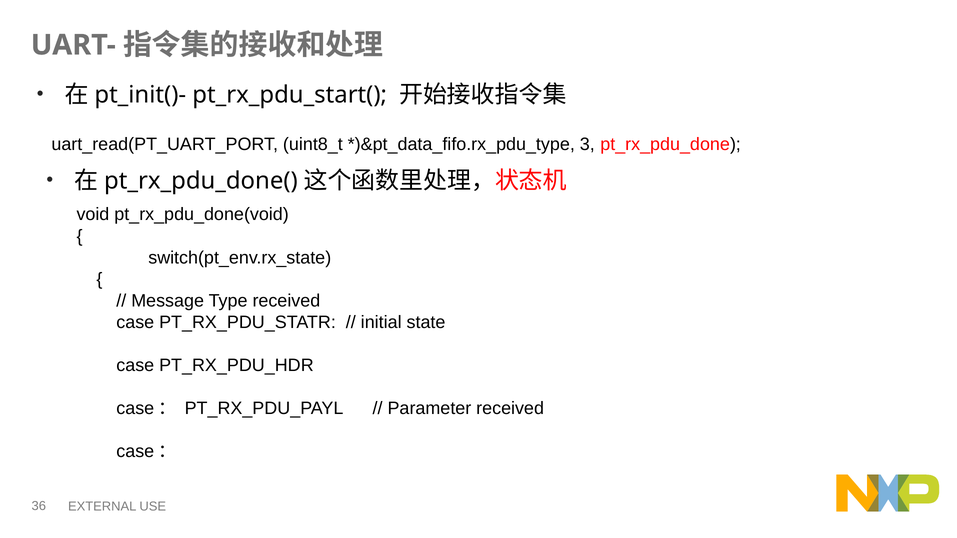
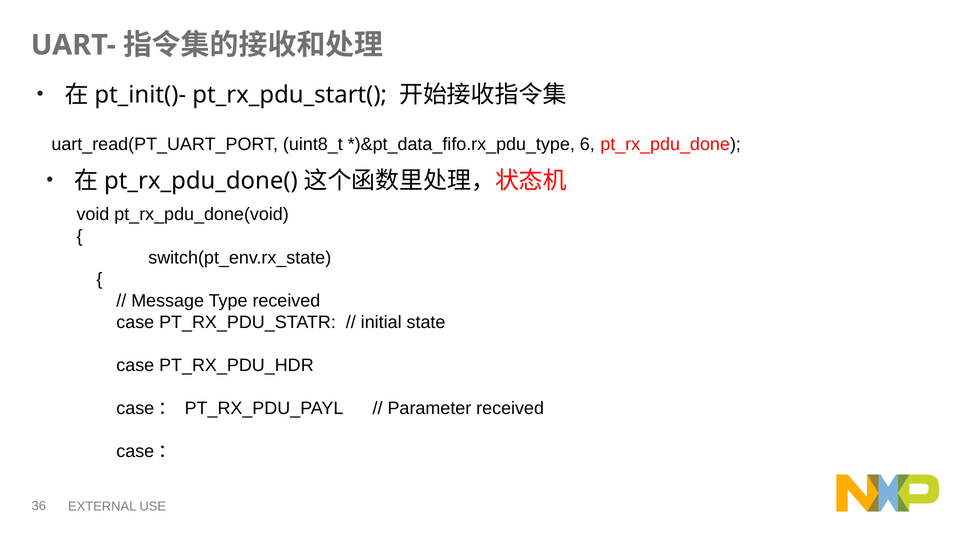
3: 3 -> 6 (587, 144)
